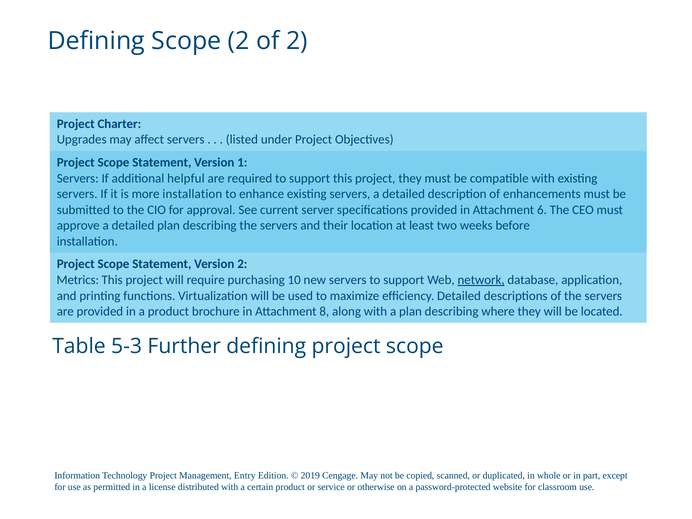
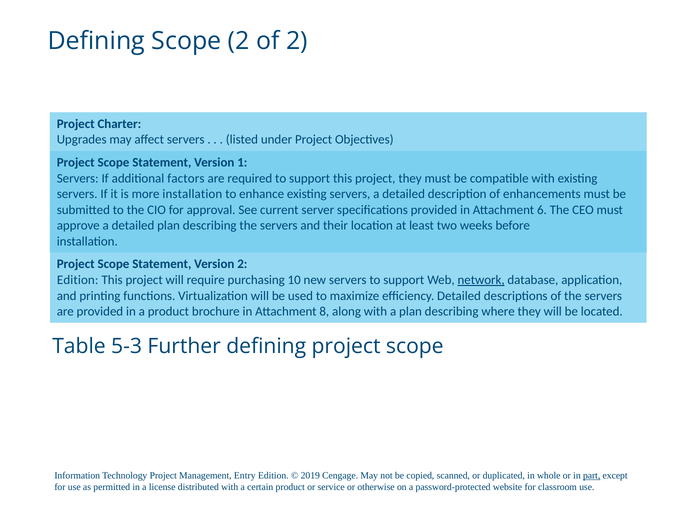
helpful: helpful -> factors (186, 178)
Metrics: Metrics -> Edition (78, 280)
part underline: none -> present (592, 476)
